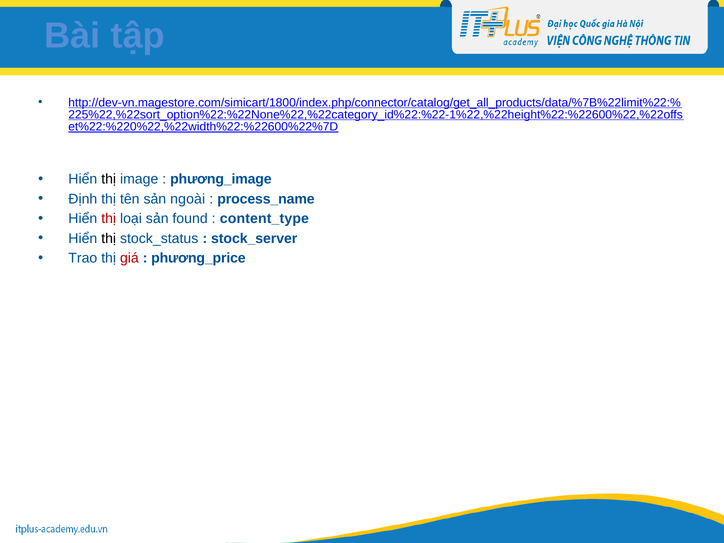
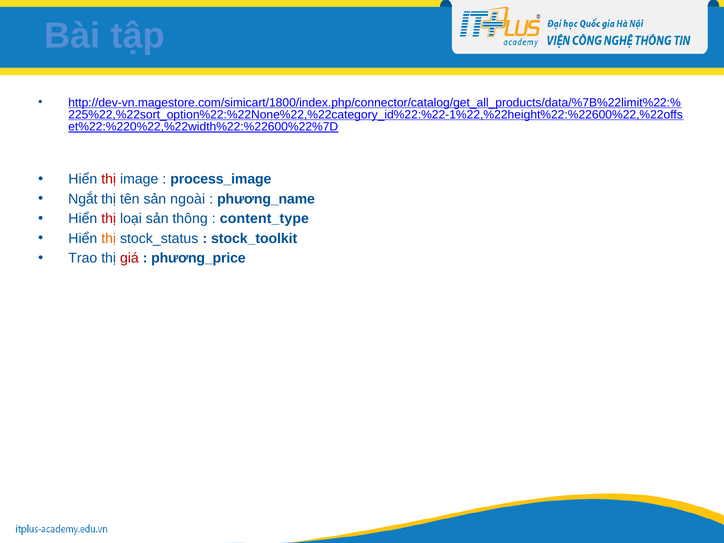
thị colour: black -> red (109, 179)
phương_image: phương_image -> process_image (221, 179)
Định: Định -> Ngắt (83, 199)
process_name: process_name -> phương_name (266, 199)
found: found -> thông (190, 219)
thị colour: black -> orange (109, 238)
stock_server: stock_server -> stock_toolkit (254, 238)
